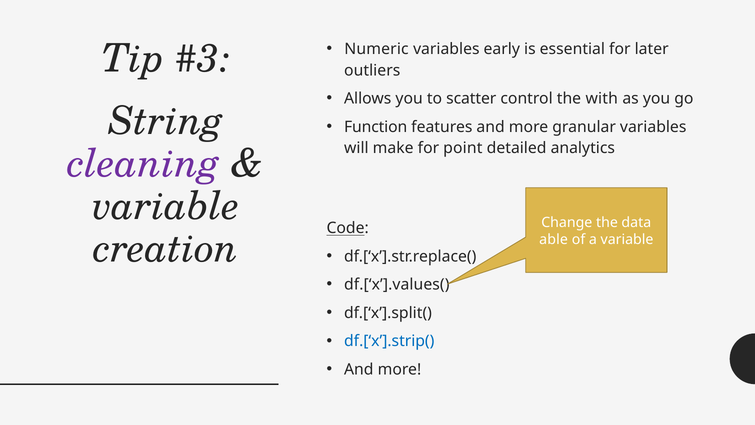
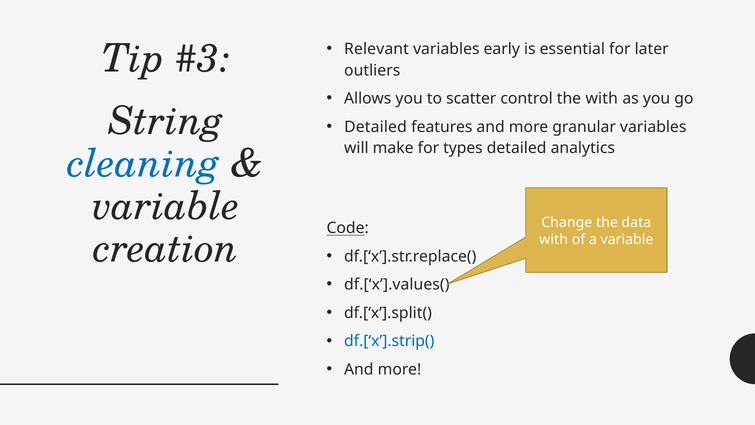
Numeric: Numeric -> Relevant (377, 49)
Function: Function -> Detailed (376, 127)
point: point -> types (463, 148)
cleaning colour: purple -> blue (144, 164)
able: able -> with (554, 239)
